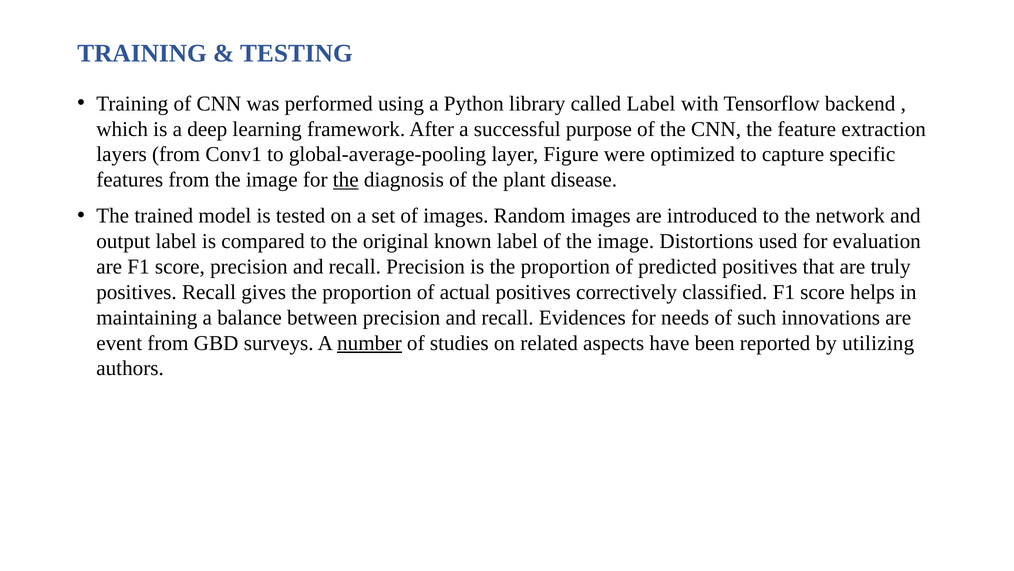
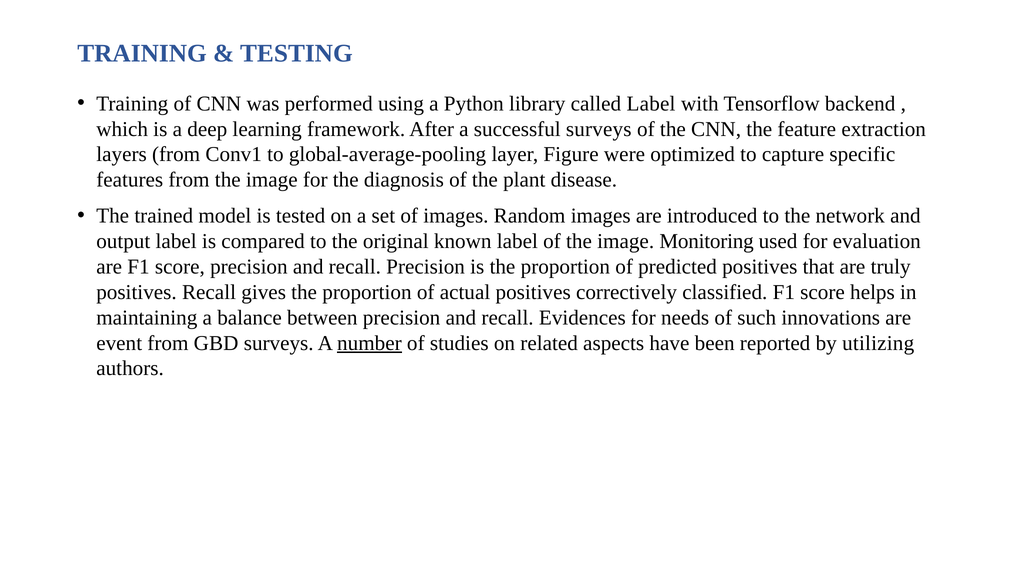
successful purpose: purpose -> surveys (599, 129)
the underline: present -> none (346, 180)
Distortions: Distortions -> Monitoring (707, 241)
